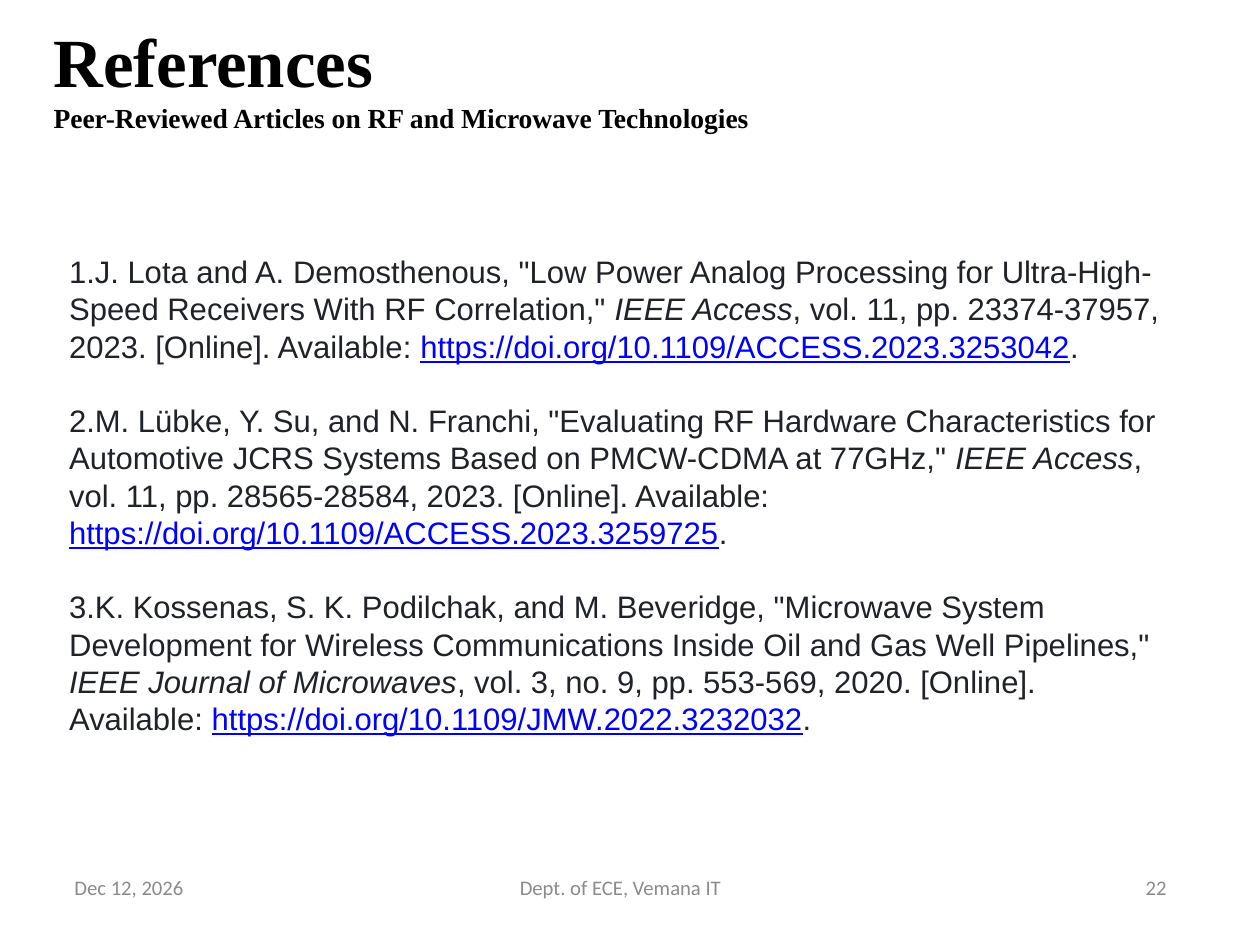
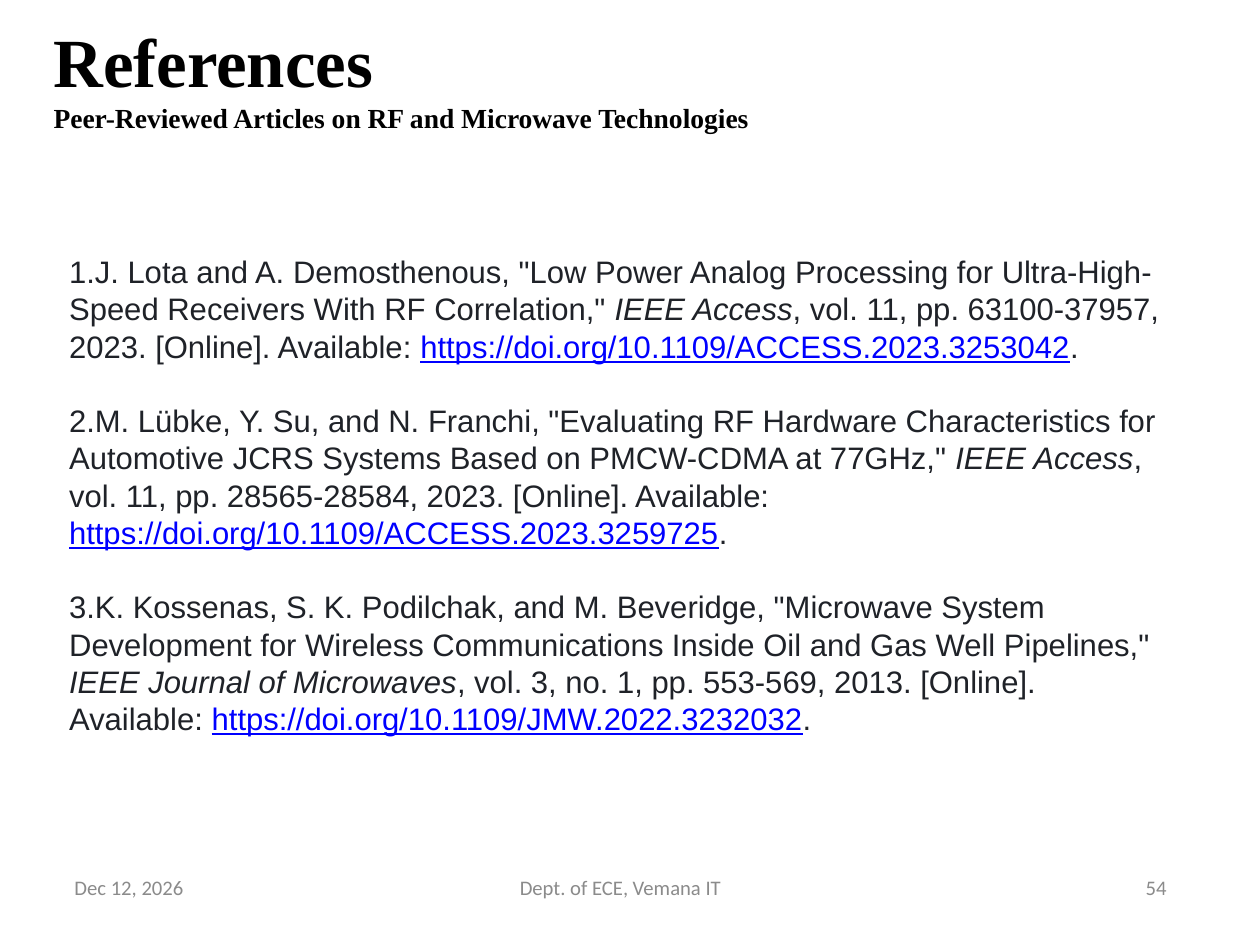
23374-37957: 23374-37957 -> 63100-37957 (1063, 311)
9: 9 -> 1 (630, 683)
2020: 2020 -> 2013 (873, 683)
22: 22 -> 54 (1156, 889)
